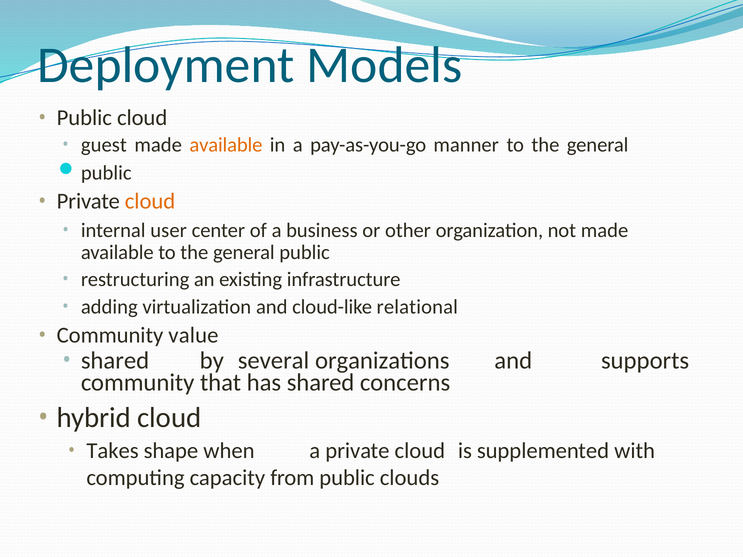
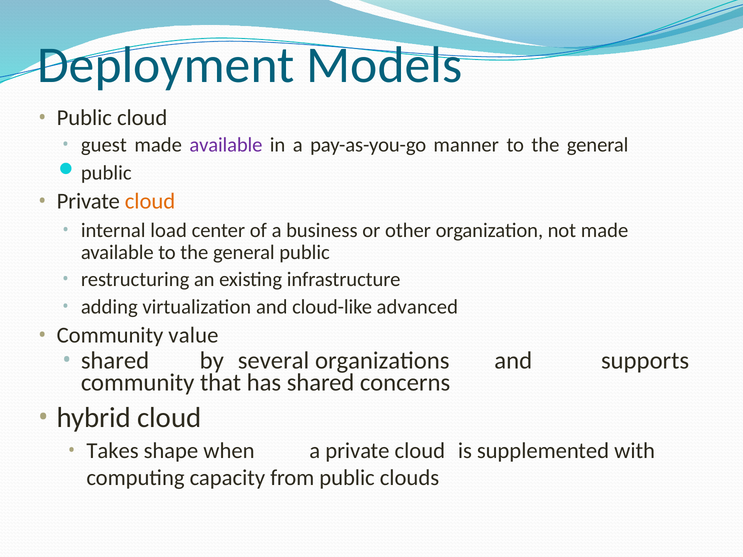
available colour: orange -> purple (226, 145)
user: user -> load (169, 230)
relational: relational -> advanced (417, 307)
